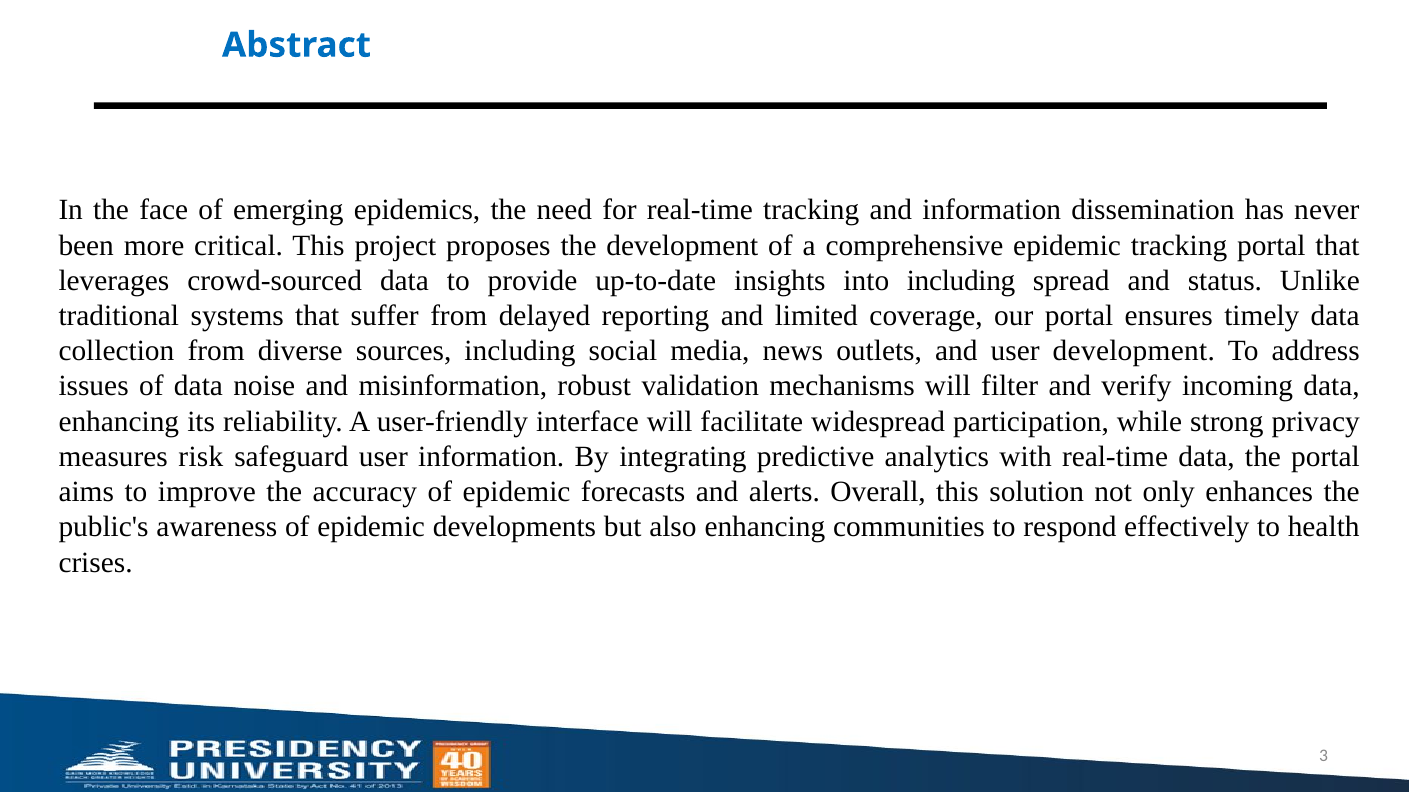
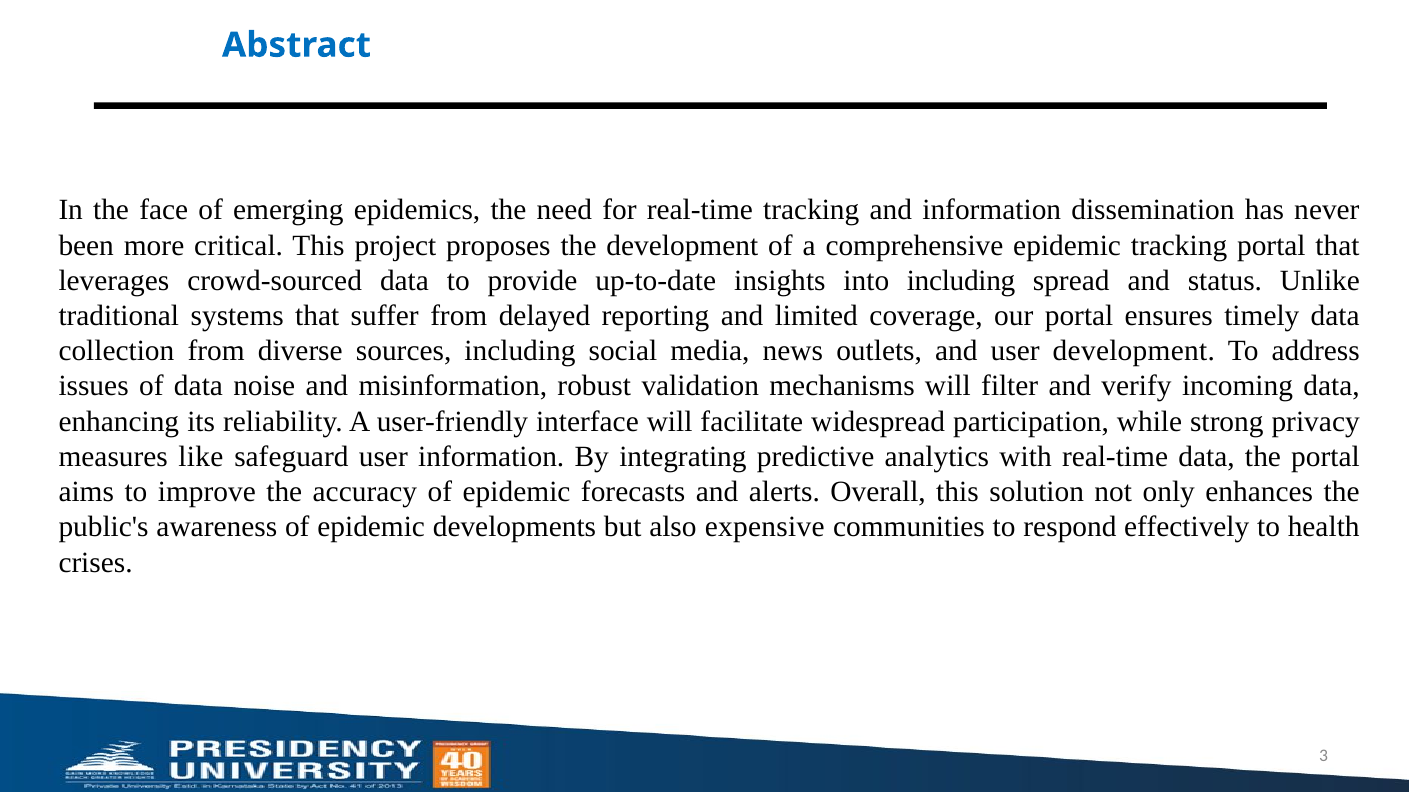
risk: risk -> like (201, 457)
also enhancing: enhancing -> expensive (765, 527)
